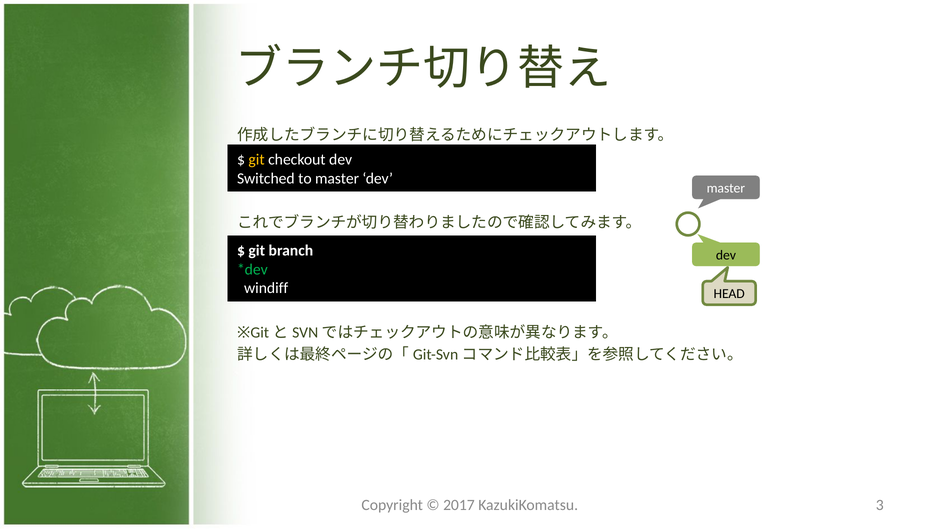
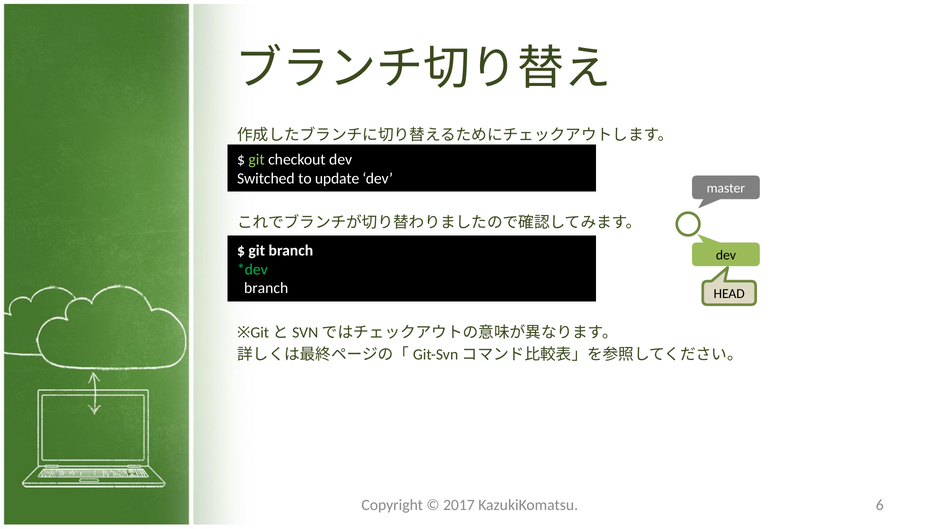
git colour: yellow -> light green (257, 160)
to master: master -> update (337, 179)
windiff: windiff -> branch (266, 288)
3: 3 -> 6 (880, 505)
